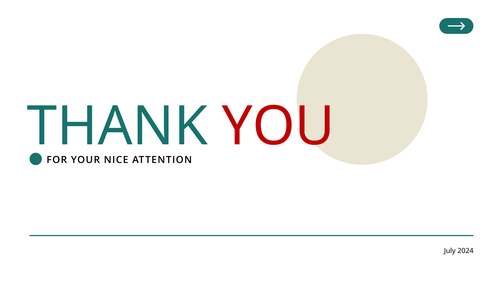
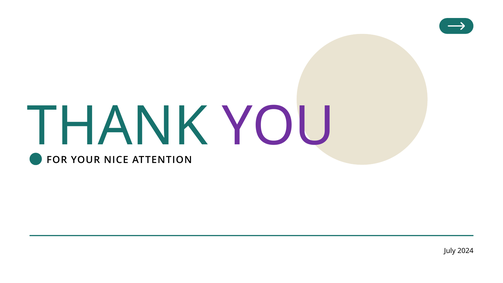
YOU colour: red -> purple (278, 127)
